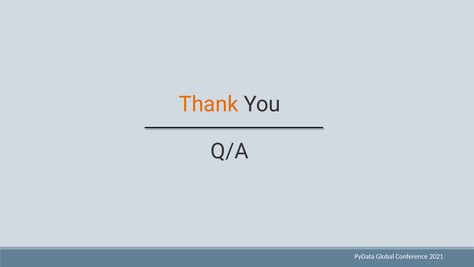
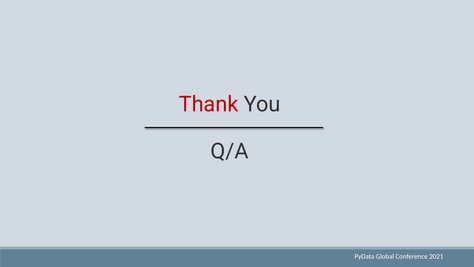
Thank colour: orange -> red (209, 104)
